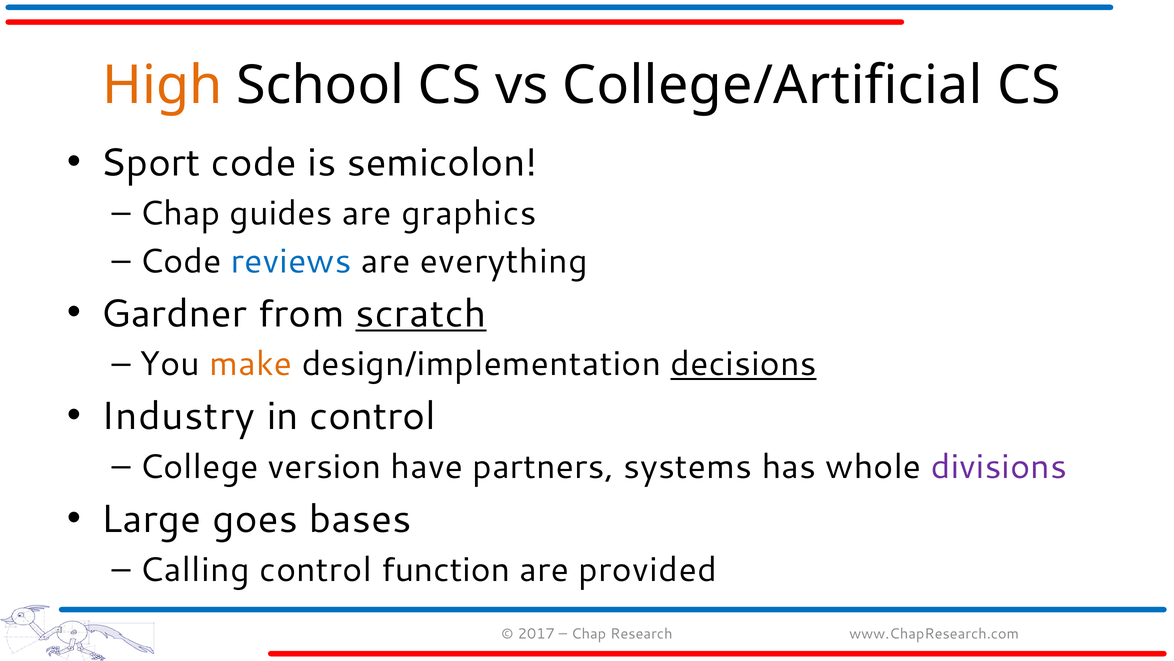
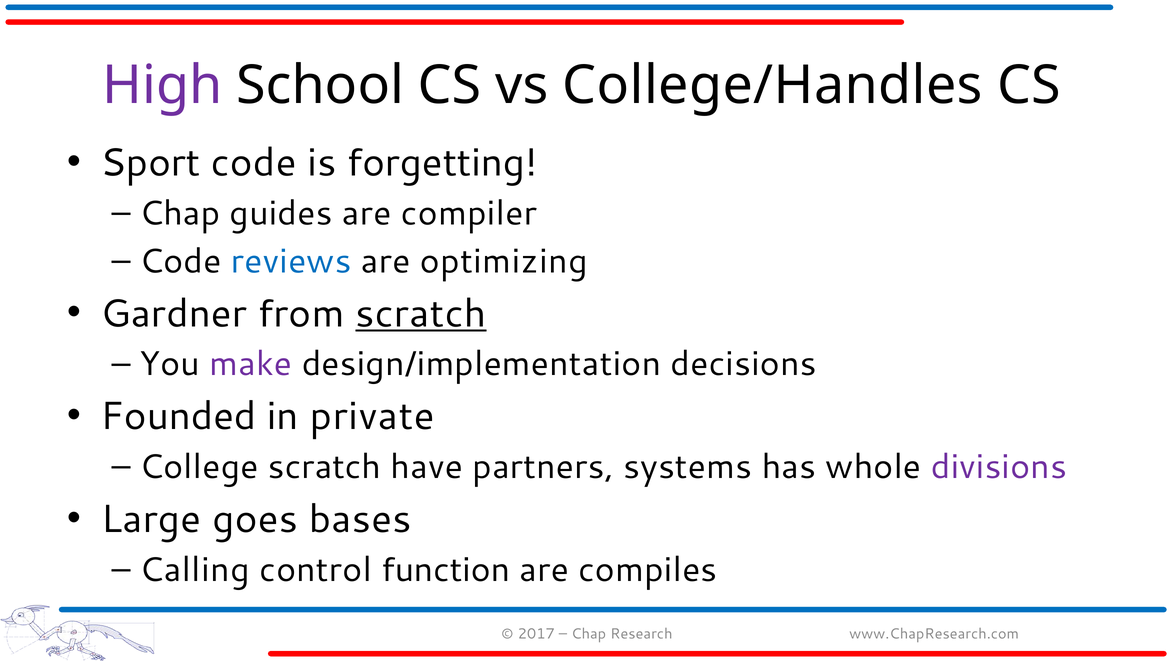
High colour: orange -> purple (162, 85)
College/Artificial: College/Artificial -> College/Handles (773, 85)
semicolon: semicolon -> forgetting (442, 163)
graphics: graphics -> compiler (469, 213)
everything: everything -> optimizing (504, 261)
make colour: orange -> purple (251, 364)
decisions underline: present -> none (744, 364)
Industry: Industry -> Founded (178, 416)
in control: control -> private (372, 416)
College version: version -> scratch (325, 467)
provided: provided -> compiles (648, 569)
